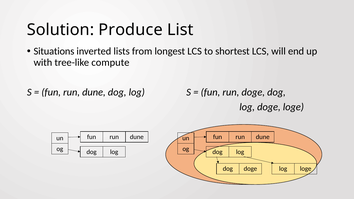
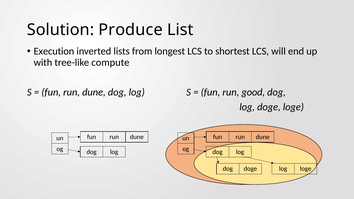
Situations: Situations -> Execution (54, 51)
run doge: doge -> good (253, 92)
